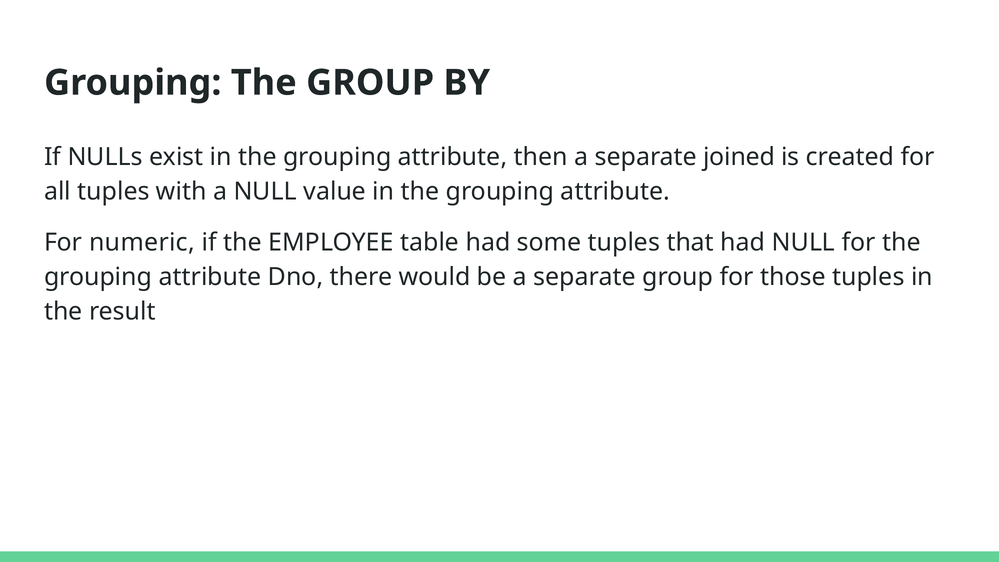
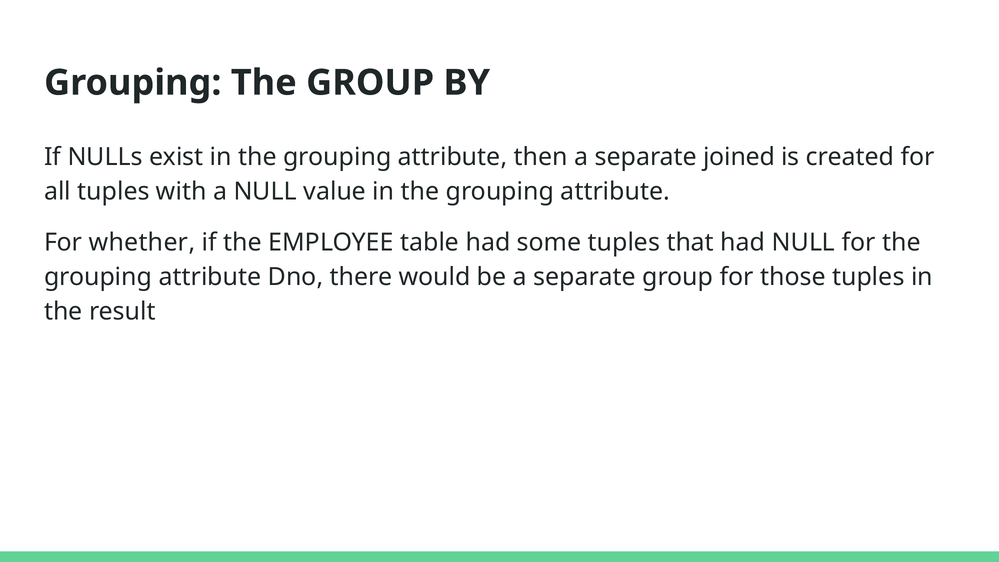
numeric: numeric -> whether (142, 243)
